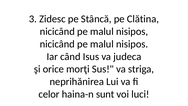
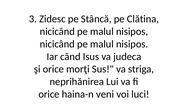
celor: celor -> orice (49, 94)
sunt: sunt -> veni (105, 94)
